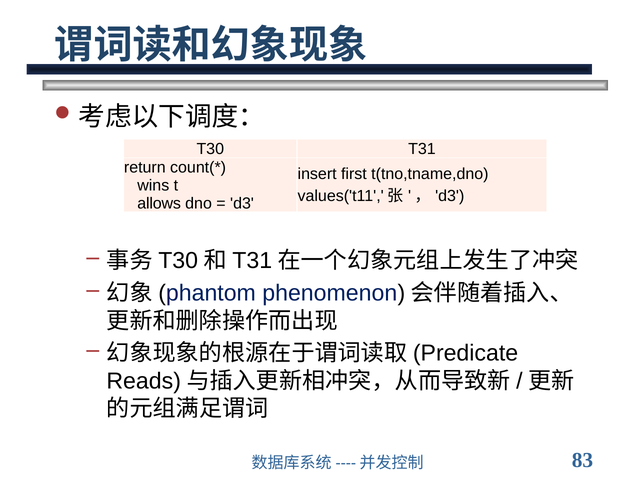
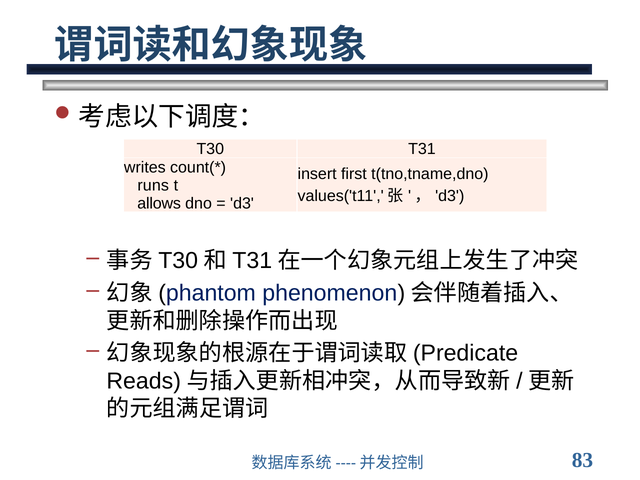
return: return -> writes (145, 167)
wins: wins -> runs (153, 185)
